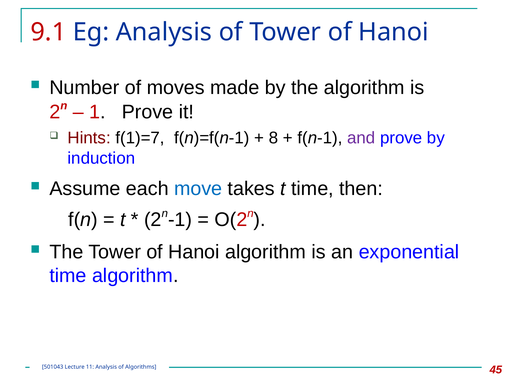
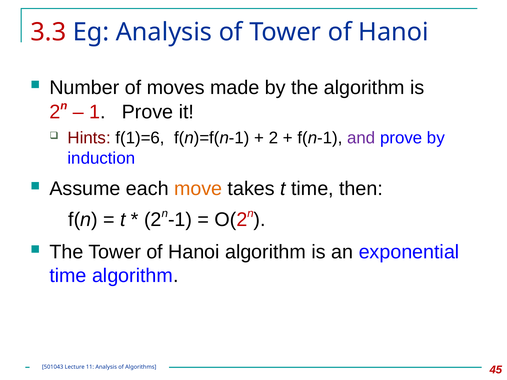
9.1: 9.1 -> 3.3 (48, 32)
f(1)=7: f(1)=7 -> f(1)=6 (140, 138)
8: 8 -> 2 (273, 138)
move colour: blue -> orange (198, 189)
